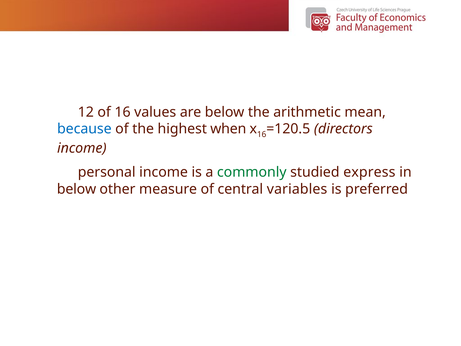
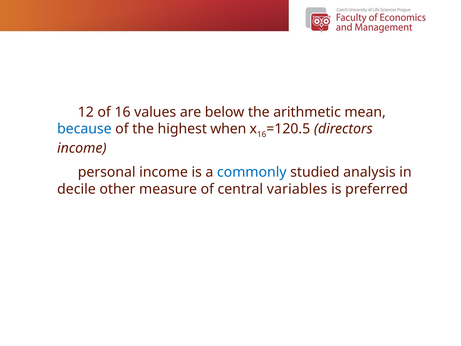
commonly colour: green -> blue (252, 172)
express: express -> analysis (369, 172)
below: below -> decile (76, 189)
